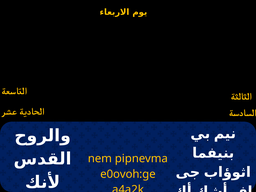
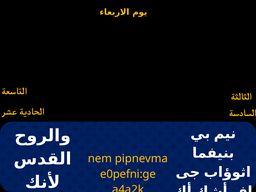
e0ovoh:ge: e0ovoh:ge -> e0pefni:ge (128, 174)
